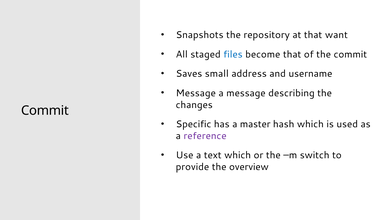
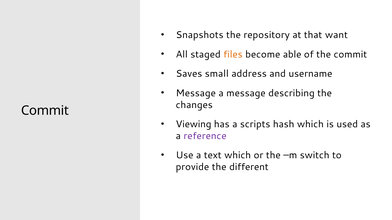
files colour: blue -> orange (233, 54)
become that: that -> able (292, 54)
Specific: Specific -> Viewing (194, 124)
master: master -> scripts (255, 124)
overview: overview -> different (249, 167)
